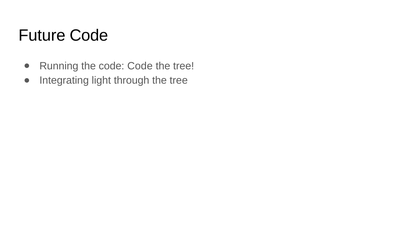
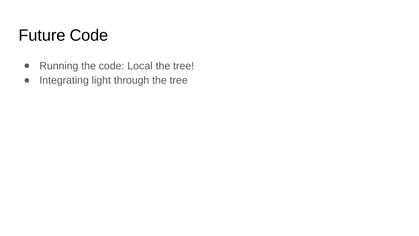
code Code: Code -> Local (140, 66)
